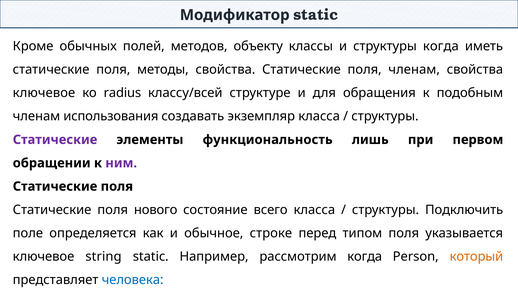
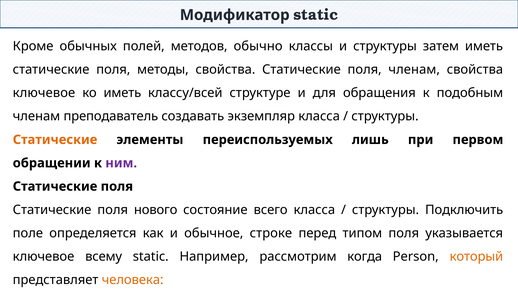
объекту: объекту -> обычно (258, 46)
структуры когда: когда -> затем (441, 46)
ко radius: radius -> иметь (122, 93)
использования: использования -> преподаватель (111, 116)
Статические colour: purple -> orange (55, 139)
функциональность: функциональность -> переиспользуемых (268, 139)
string: string -> всему (104, 256)
человека colour: blue -> orange (133, 279)
